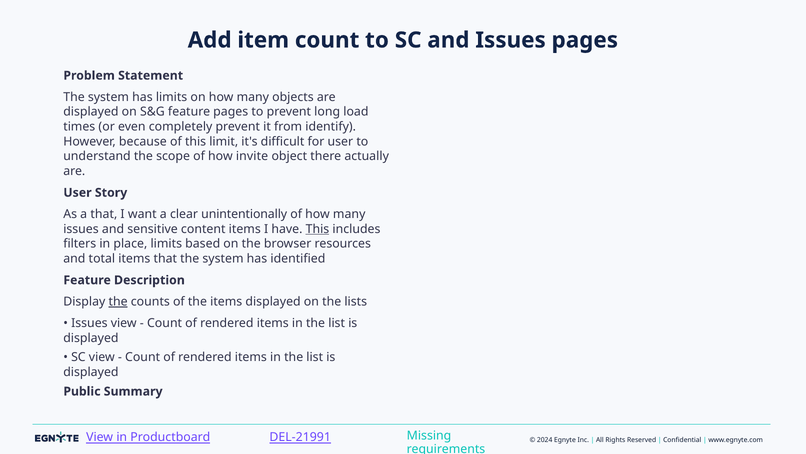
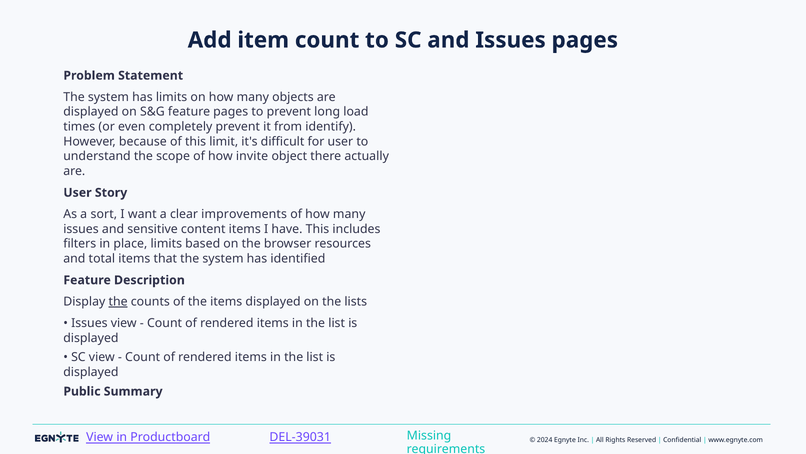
a that: that -> sort (104, 214)
unintentionally: unintentionally -> improvements (244, 214)
This underline: present -> none (317, 229)
DEL-21991: DEL-21991 -> DEL-39031 (300, 437)
